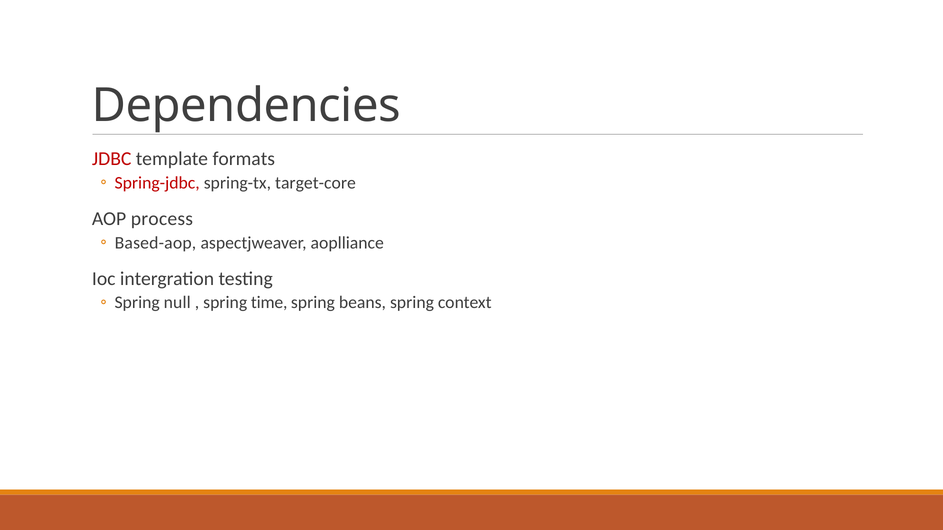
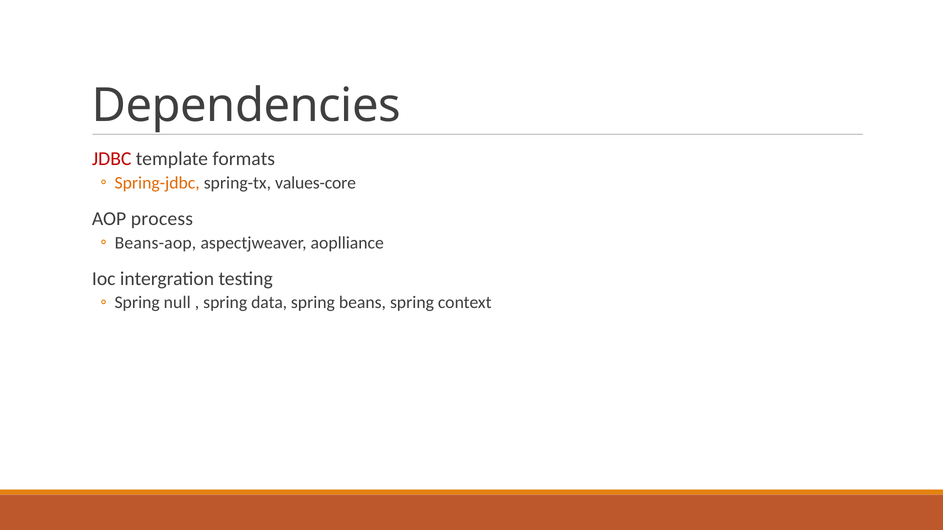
Spring-jdbc colour: red -> orange (157, 183)
target-core: target-core -> values-core (316, 183)
Based-aop: Based-aop -> Beans-aop (155, 243)
time: time -> data (269, 303)
